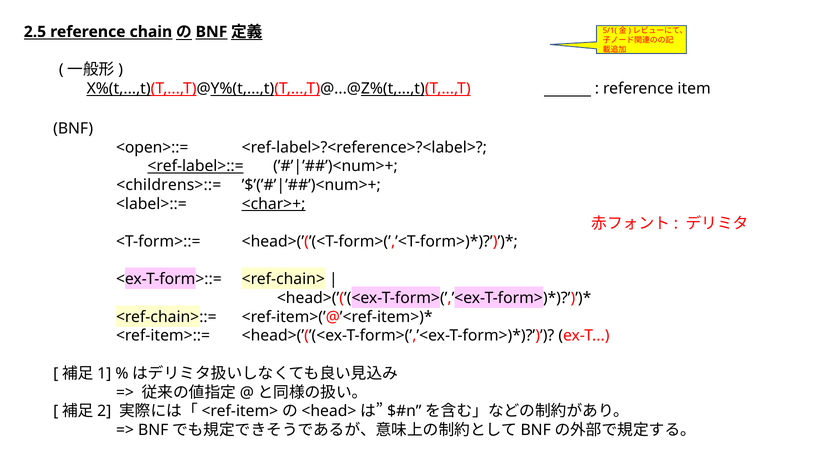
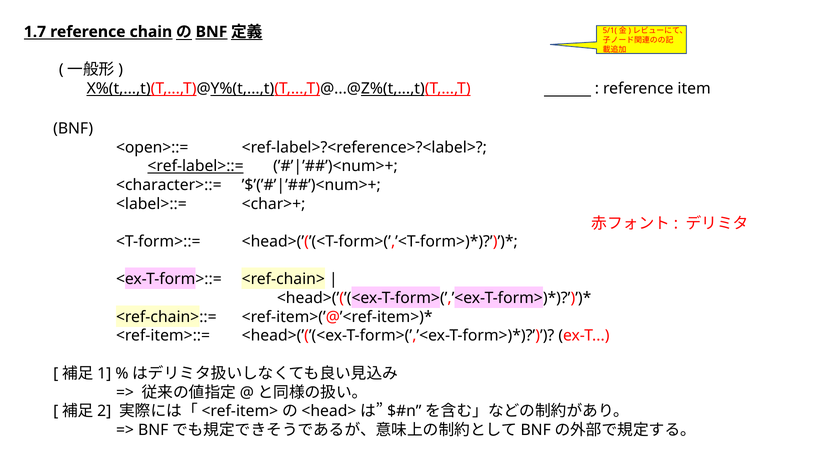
2.5: 2.5 -> 1.7 (35, 32)
<childrens>::=: <childrens>::= -> <character>::= (169, 185)
<char>+ underline: present -> none (274, 204)
